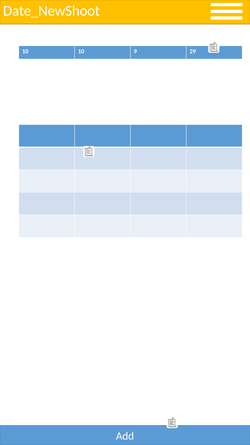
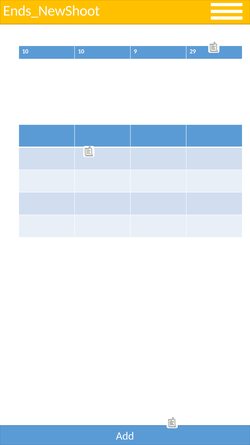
Date_NewShoot: Date_NewShoot -> Ends_NewShoot (52, 11)
